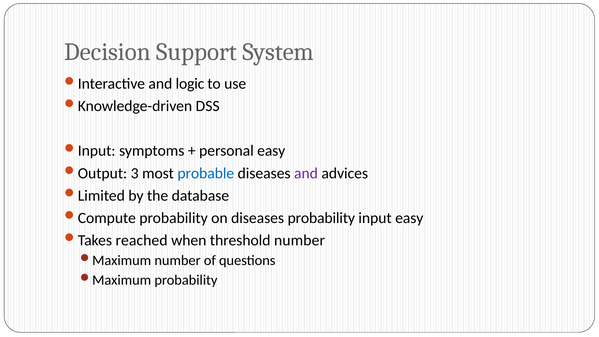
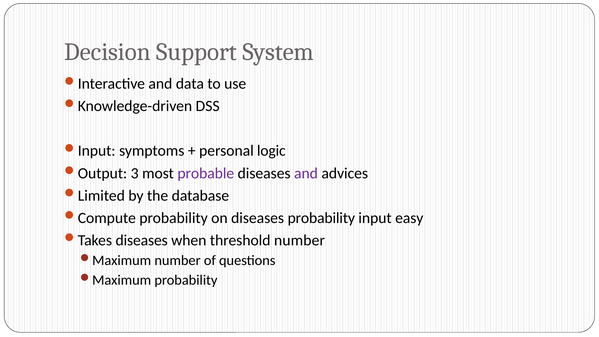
logic: logic -> data (190, 84)
personal easy: easy -> logic (271, 151)
probable colour: blue -> purple (206, 173)
reached: reached -> diseases (142, 240)
